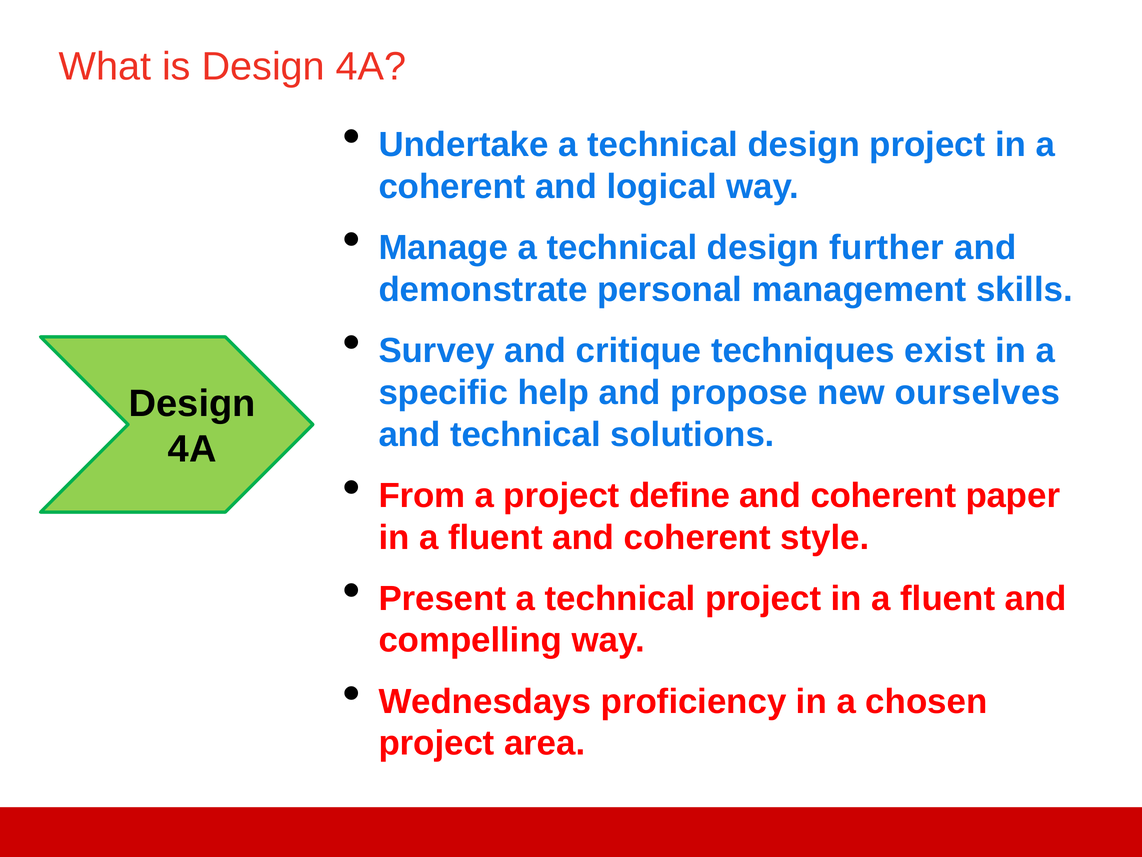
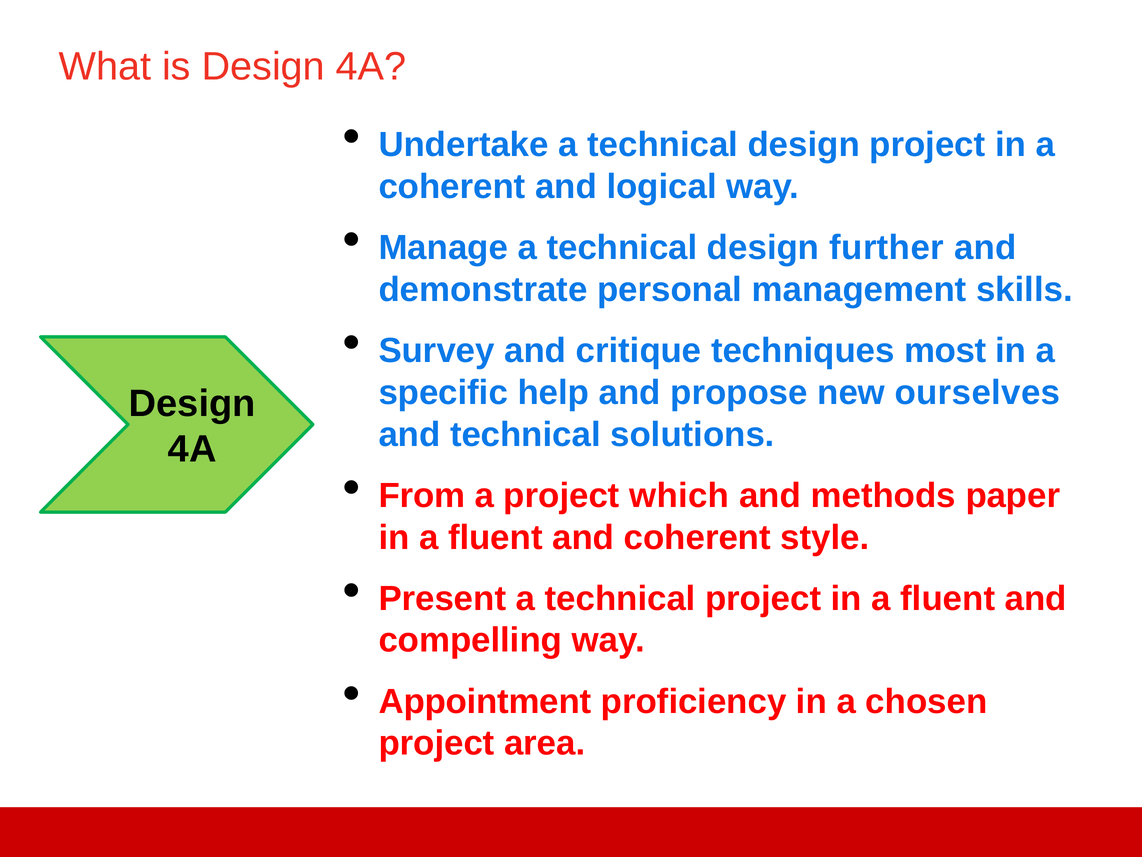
exist: exist -> most (945, 351)
define: define -> which (679, 495)
coherent: coherent -> methods (883, 495)
Wednesdays: Wednesdays -> Appointment (485, 701)
